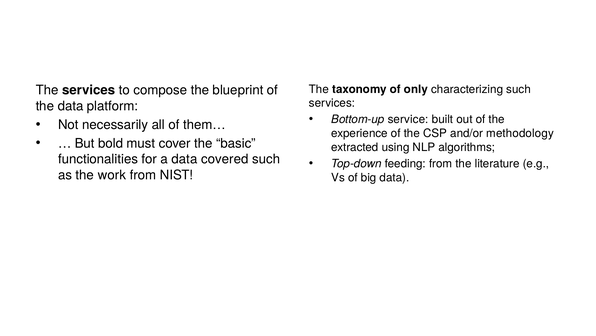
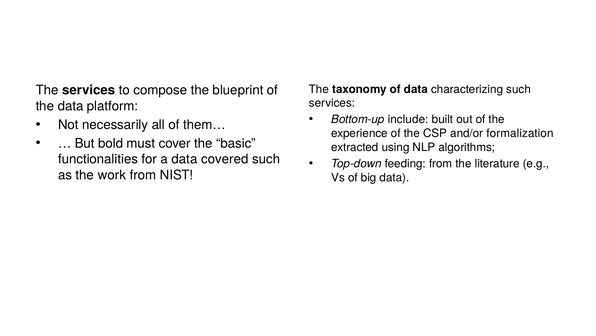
of only: only -> data (416, 89)
service: service -> include (408, 119)
methodology: methodology -> formalization (520, 133)
